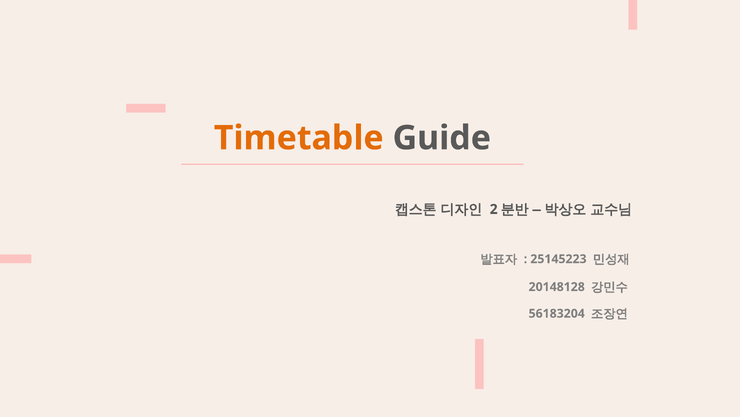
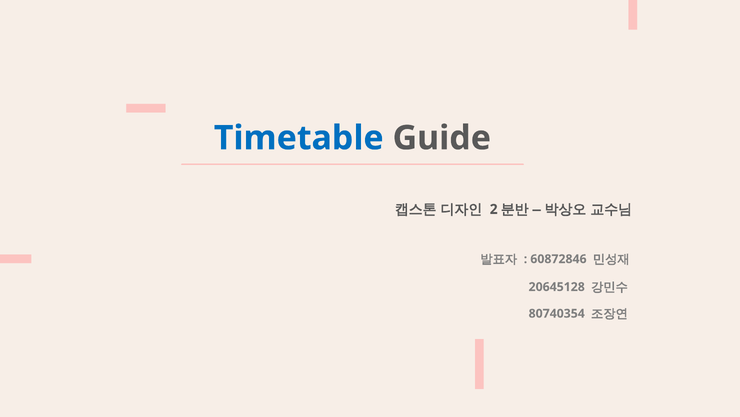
Timetable colour: orange -> blue (299, 138)
25145223: 25145223 -> 60872846 (558, 259)
20148128: 20148128 -> 20645128 (557, 286)
56183204: 56183204 -> 80740354 (557, 313)
